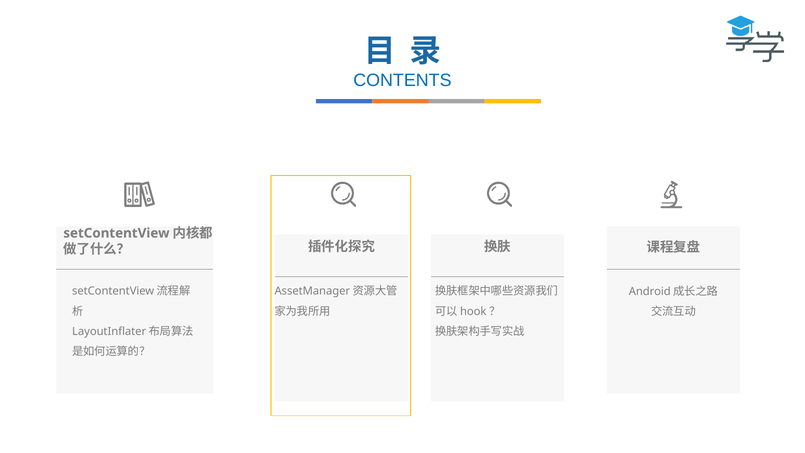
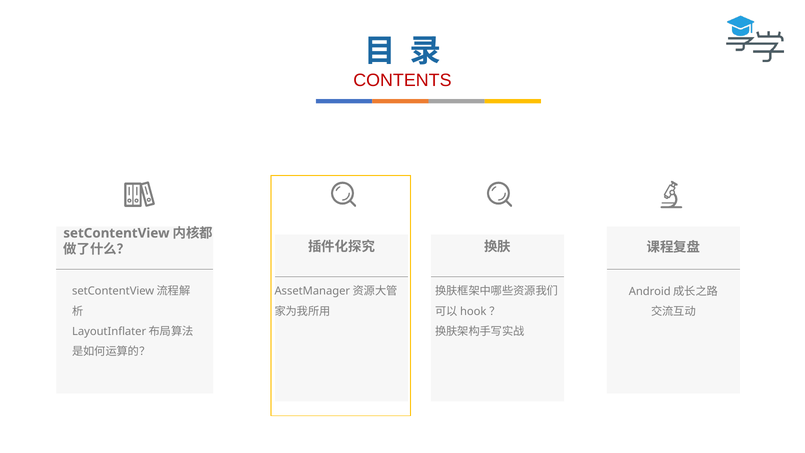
CONTENTS colour: blue -> red (402, 80)
